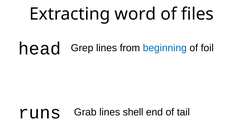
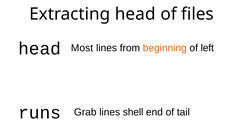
Extracting word: word -> head (135, 14)
Grep: Grep -> Most (82, 48)
beginning colour: blue -> orange (165, 48)
foil: foil -> left (207, 48)
